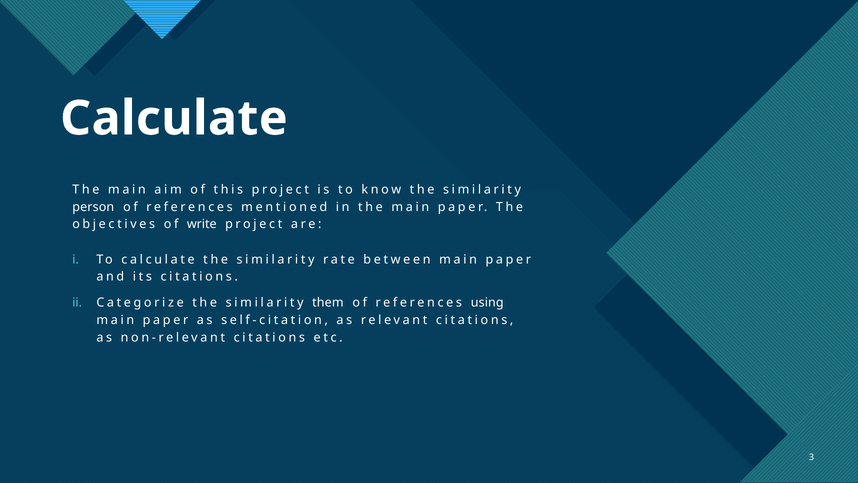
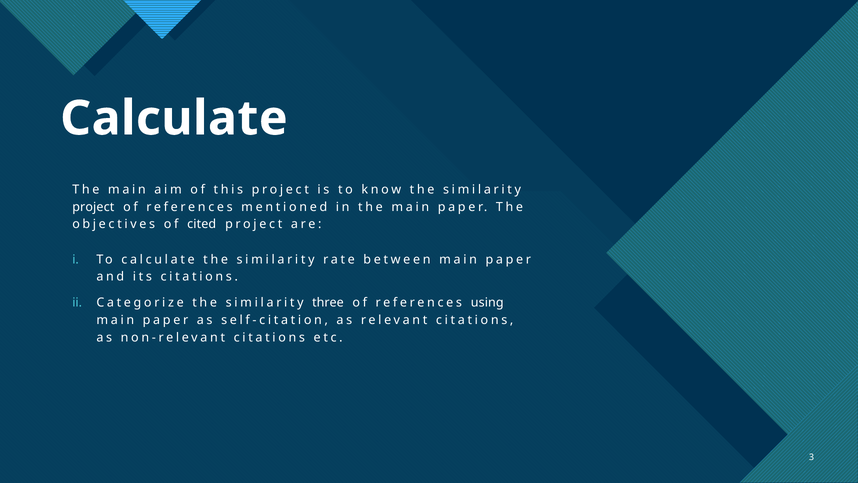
person: person -> project (93, 207)
write: write -> cited (202, 224)
them: them -> three (328, 303)
